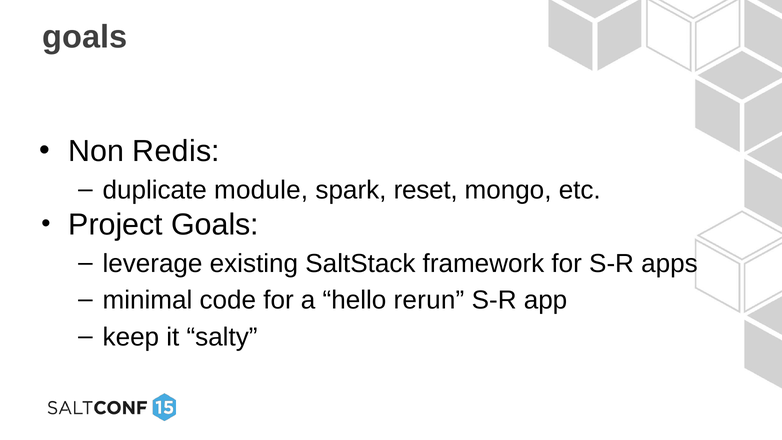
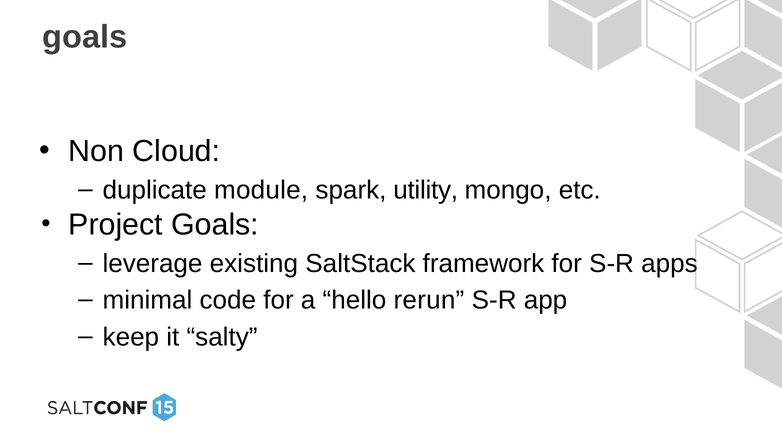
Redis: Redis -> Cloud (176, 151)
reset: reset -> utility (426, 190)
